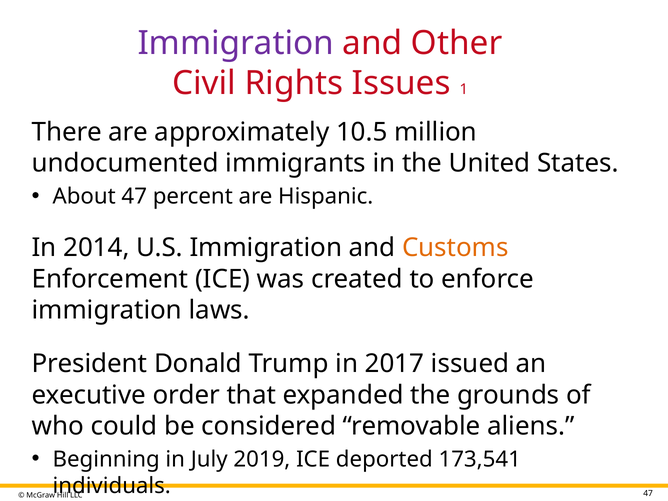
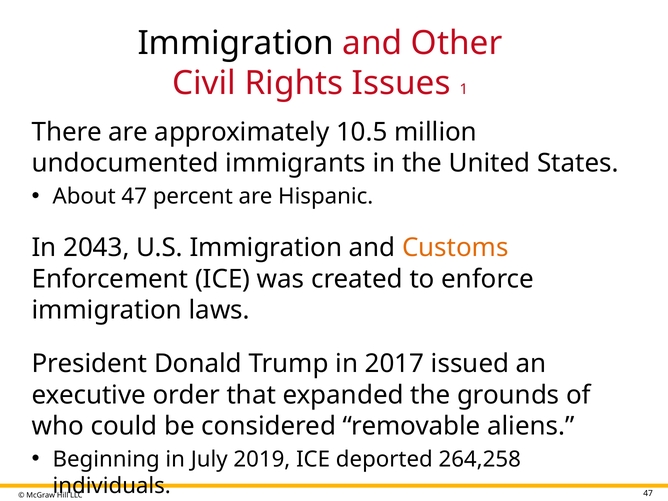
Immigration colour: purple -> black (236, 43)
2014: 2014 -> 2043 (96, 248)
173,541: 173,541 -> 264,258 (480, 459)
